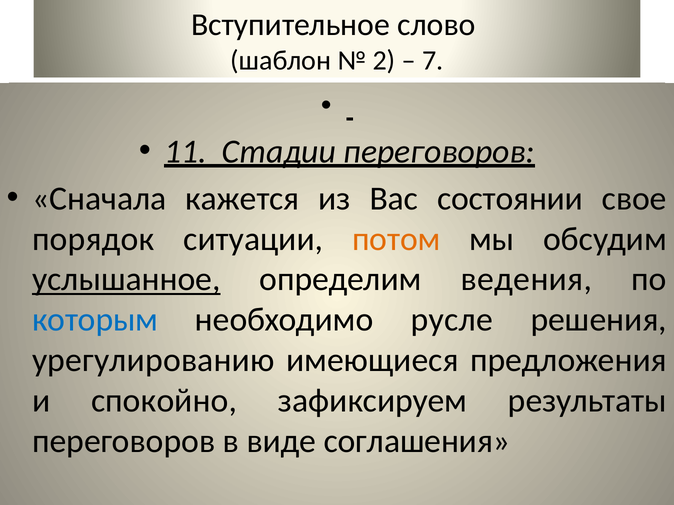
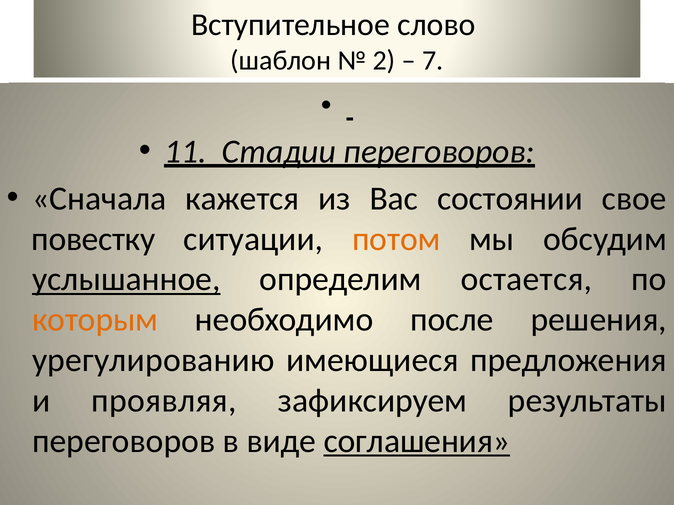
порядок: порядок -> повестку (93, 239)
ведения: ведения -> остается (526, 280)
которым colour: blue -> orange (95, 320)
русле: русле -> после (452, 320)
спокойно: спокойно -> проявляя (164, 401)
соглашения underline: none -> present (417, 441)
